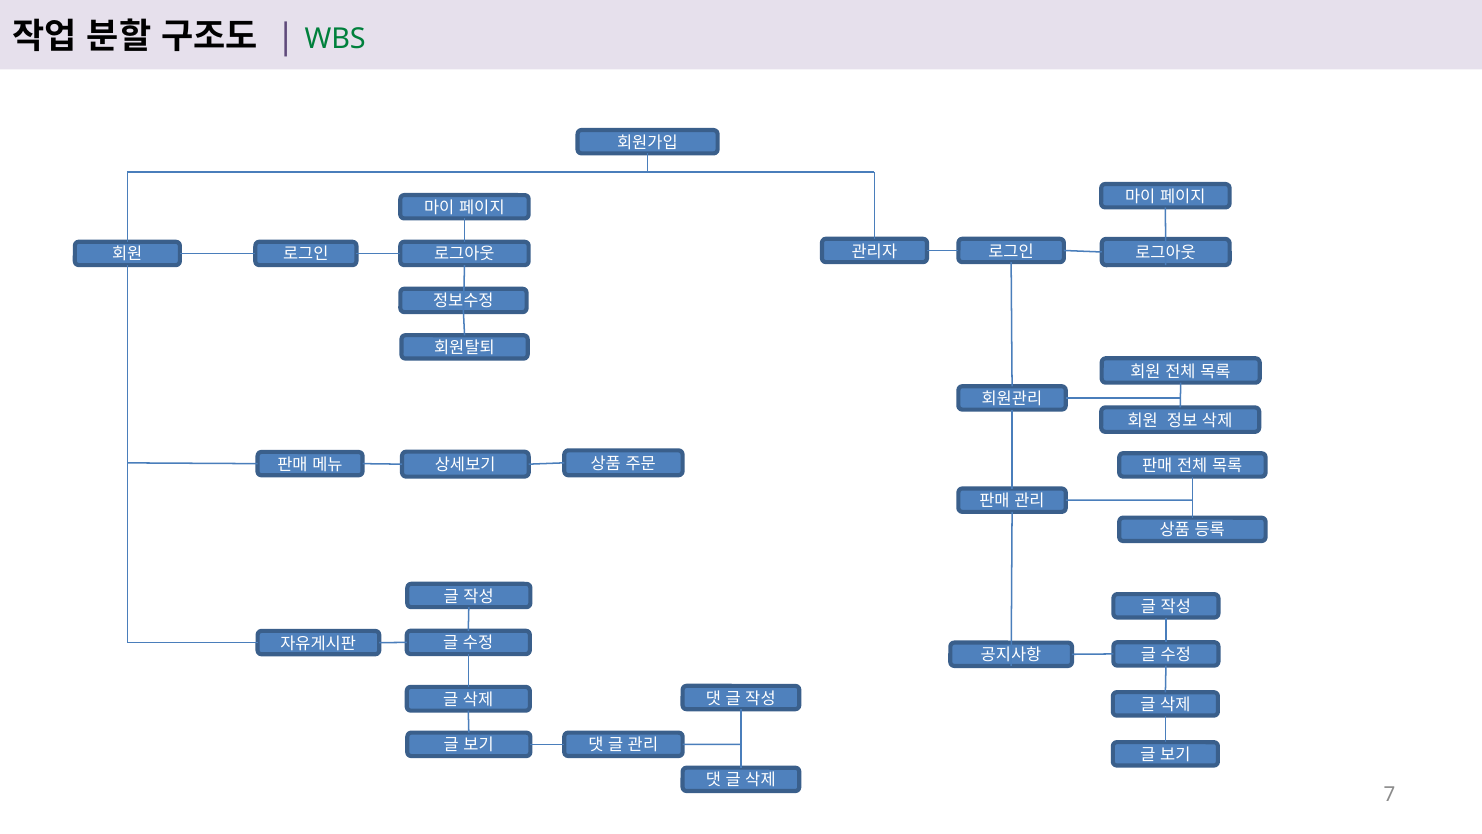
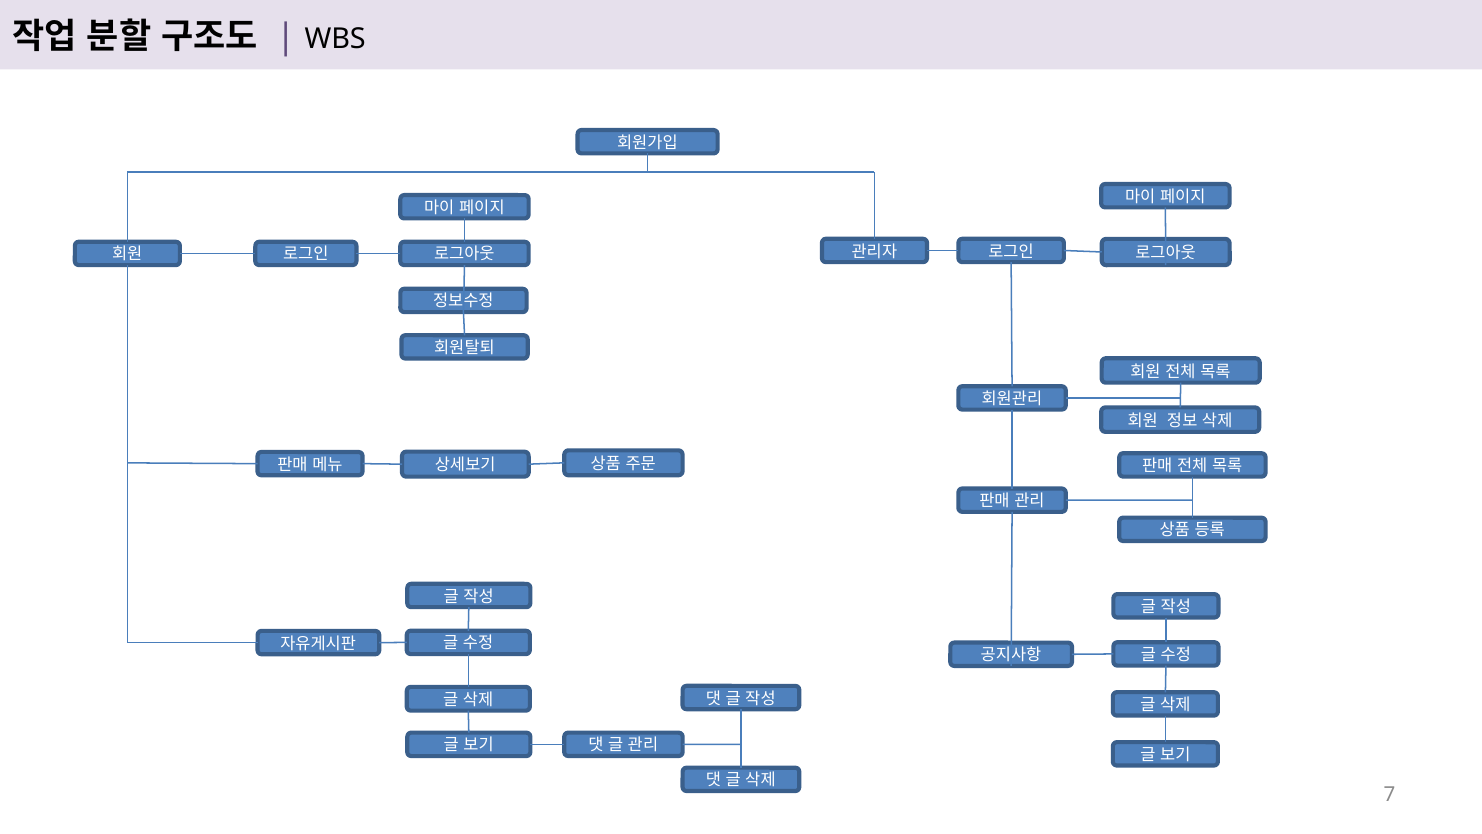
WBS colour: green -> black (335, 39)
